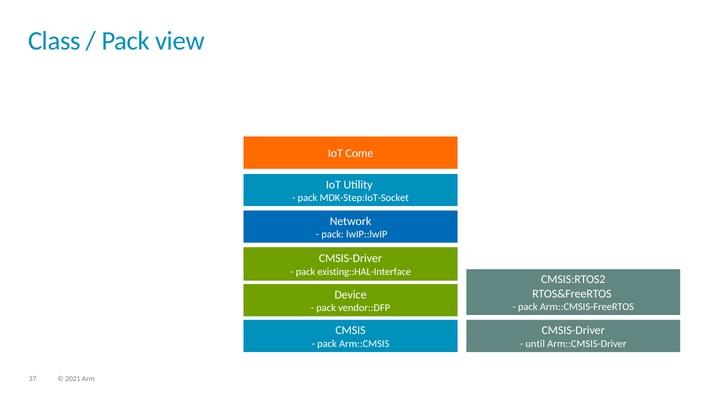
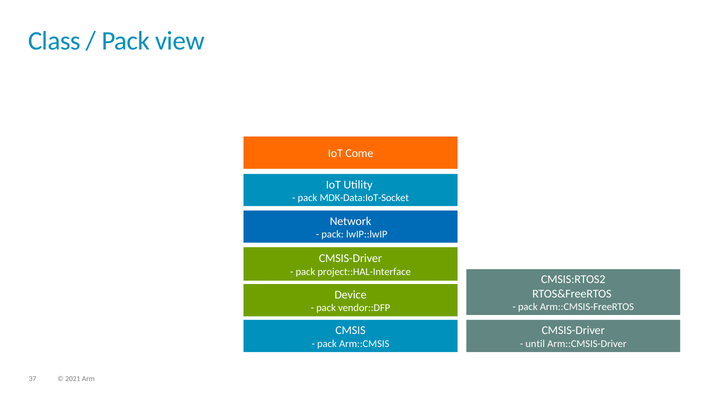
MDK-Step:IoT-Socket: MDK-Step:IoT-Socket -> MDK-Data:IoT-Socket (364, 198)
existing::HAL-Interface: existing::HAL-Interface -> project::HAL-Interface (364, 272)
